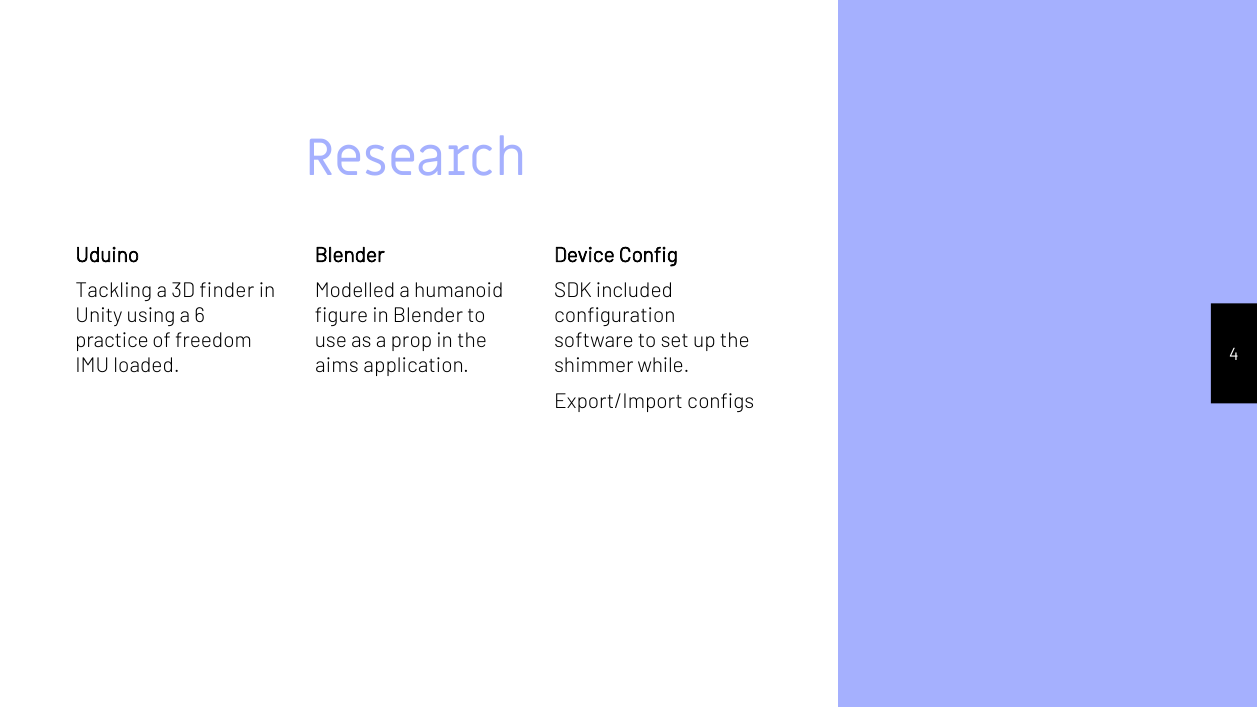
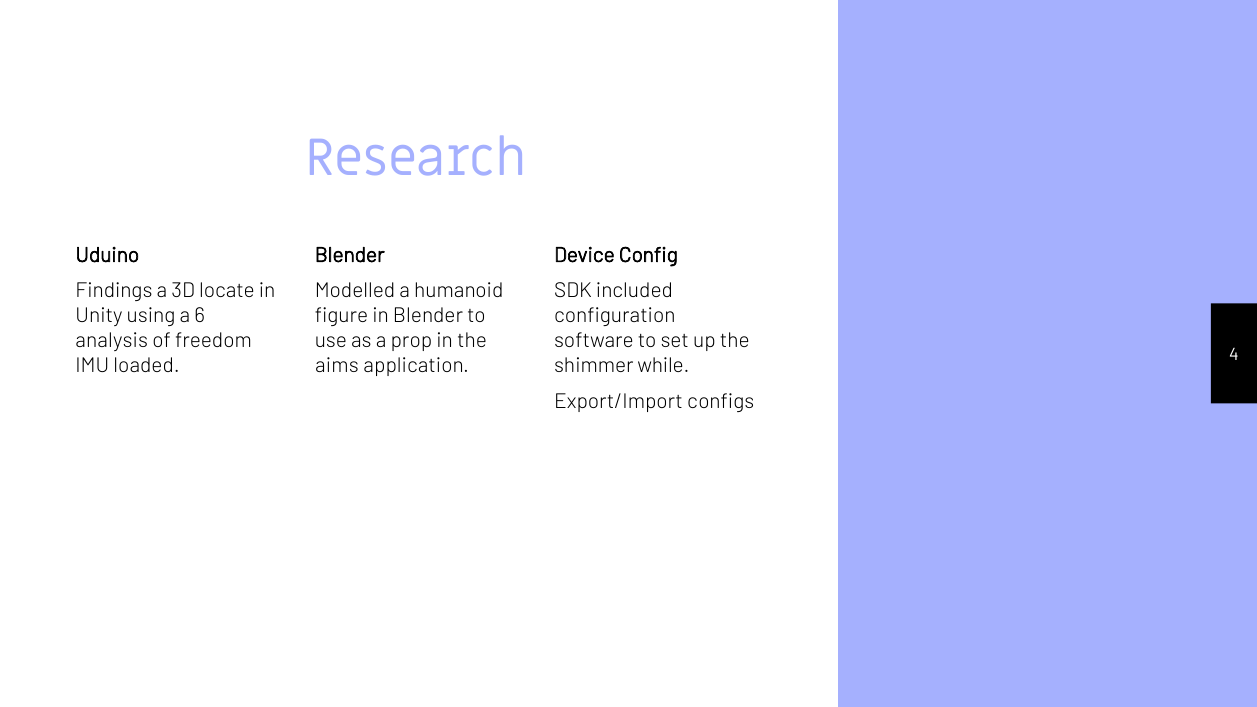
Tackling: Tackling -> Findings (114, 291)
finder: finder -> locate (227, 291)
practice: practice -> analysis (112, 341)
